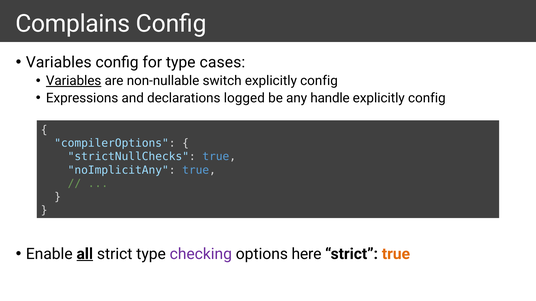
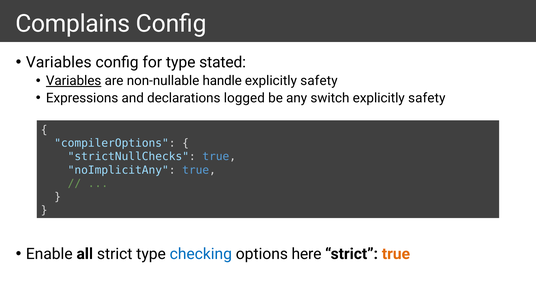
cases: cases -> stated (223, 62)
switch: switch -> handle (222, 81)
config: config -> safety (319, 81)
handle: handle -> switch (330, 98)
config: config -> safety (427, 98)
all underline: present -> none (85, 254)
checking colour: purple -> blue (201, 254)
